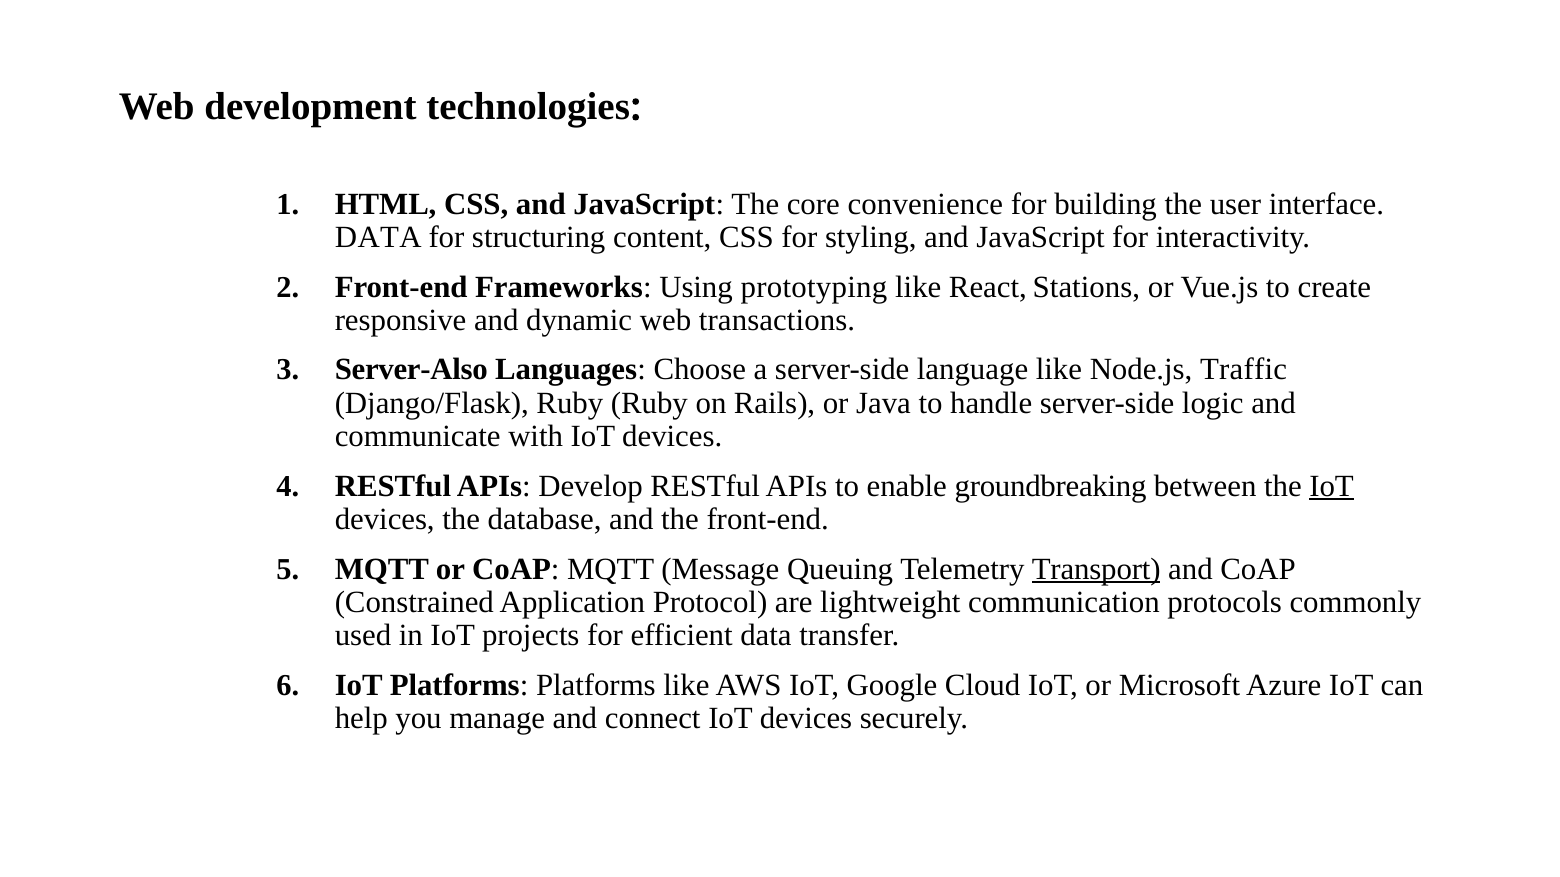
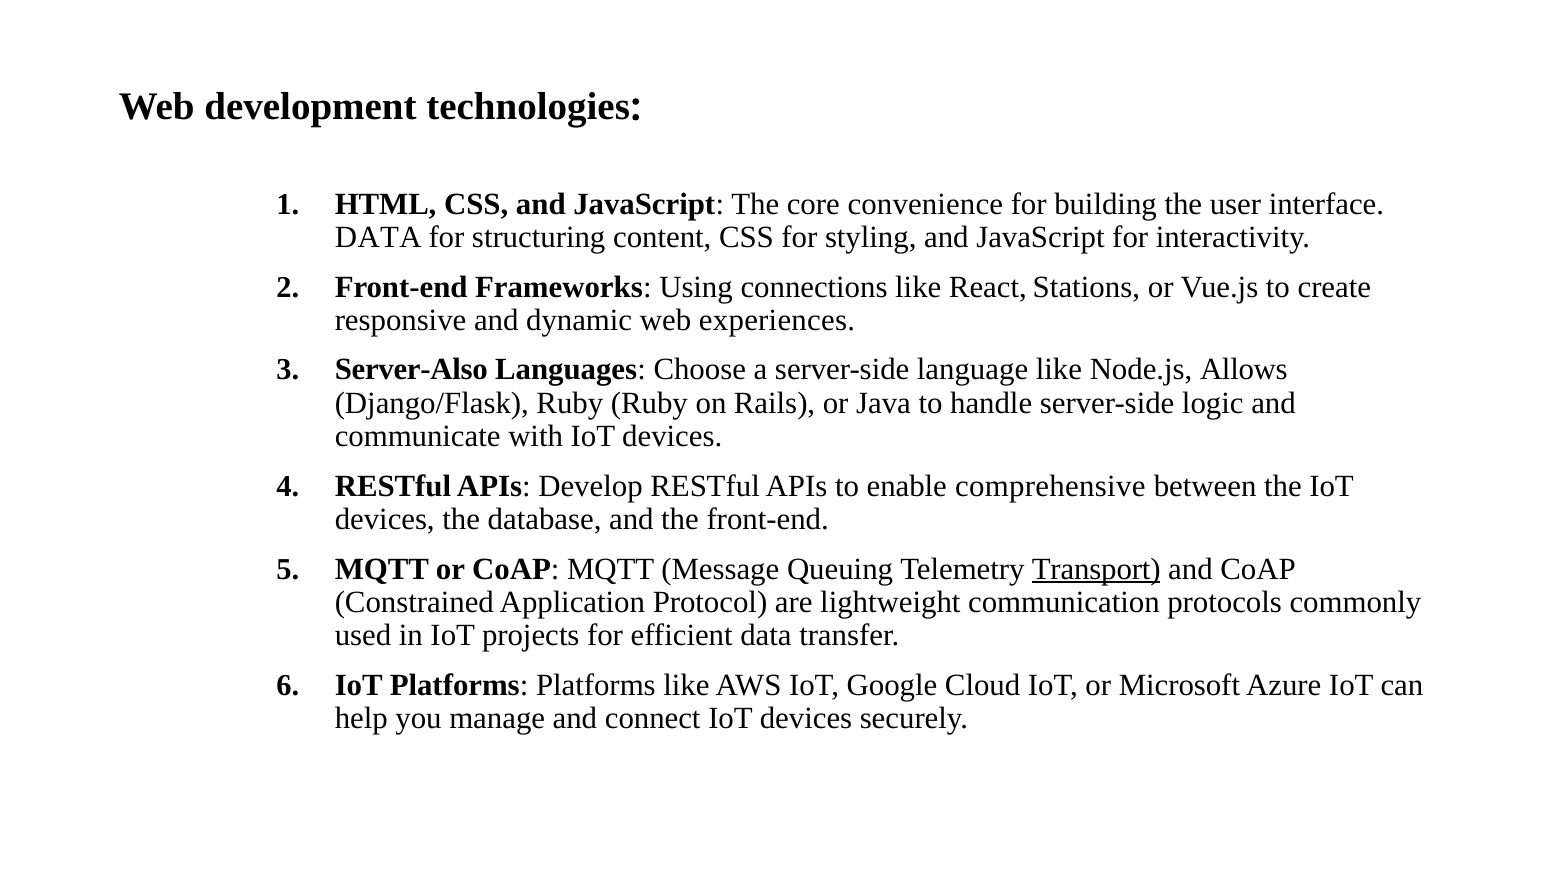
prototyping: prototyping -> connections (814, 287)
transactions: transactions -> experiences (777, 320)
Traffic: Traffic -> Allows (1244, 370)
groundbreaking: groundbreaking -> comprehensive (1050, 486)
IoT underline: present -> none (1332, 486)
